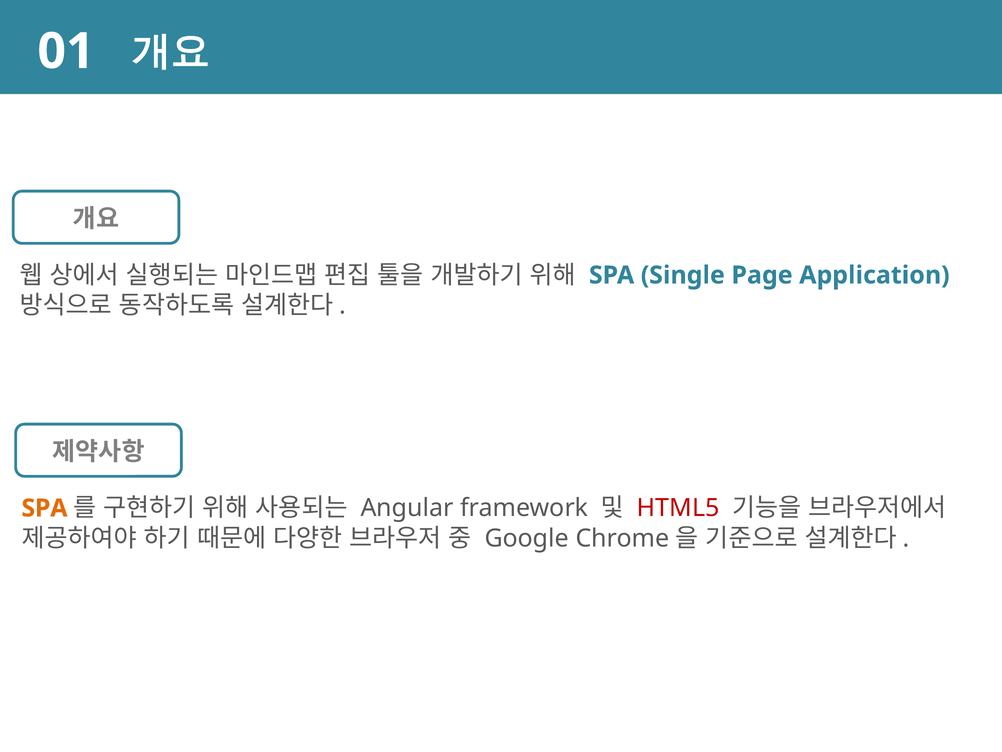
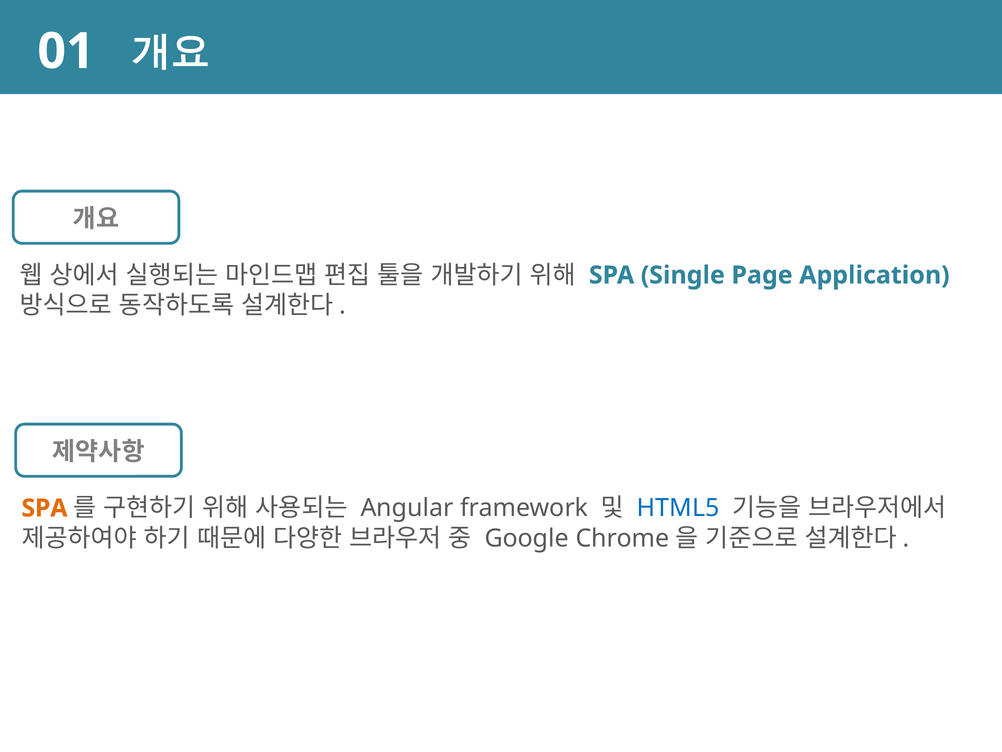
HTML5 colour: red -> blue (678, 508)
